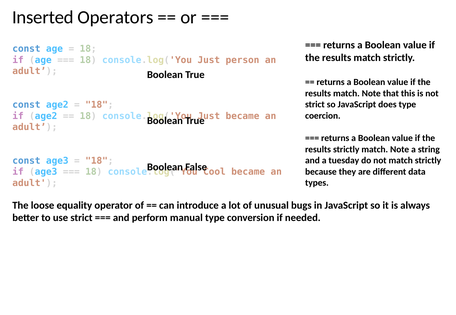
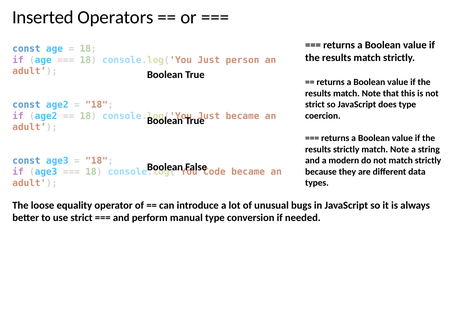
tuesday: tuesday -> modern (344, 161)
Cool: Cool -> Code (214, 172)
